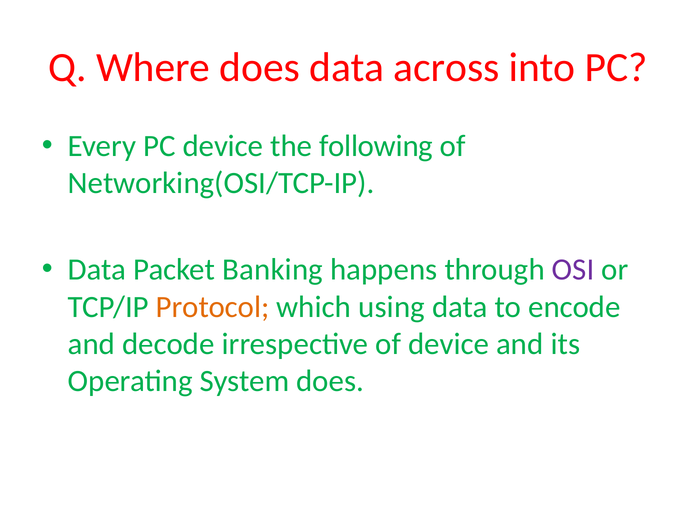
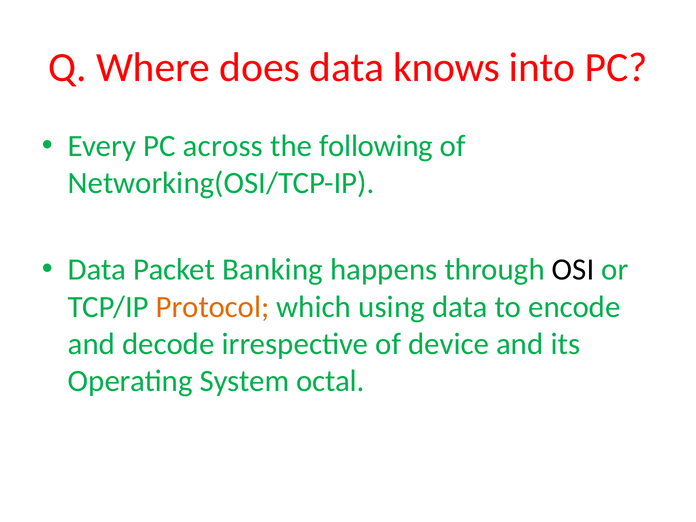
across: across -> knows (447, 67)
PC device: device -> across (223, 146)
OSI colour: purple -> black (573, 270)
System does: does -> octal (330, 381)
